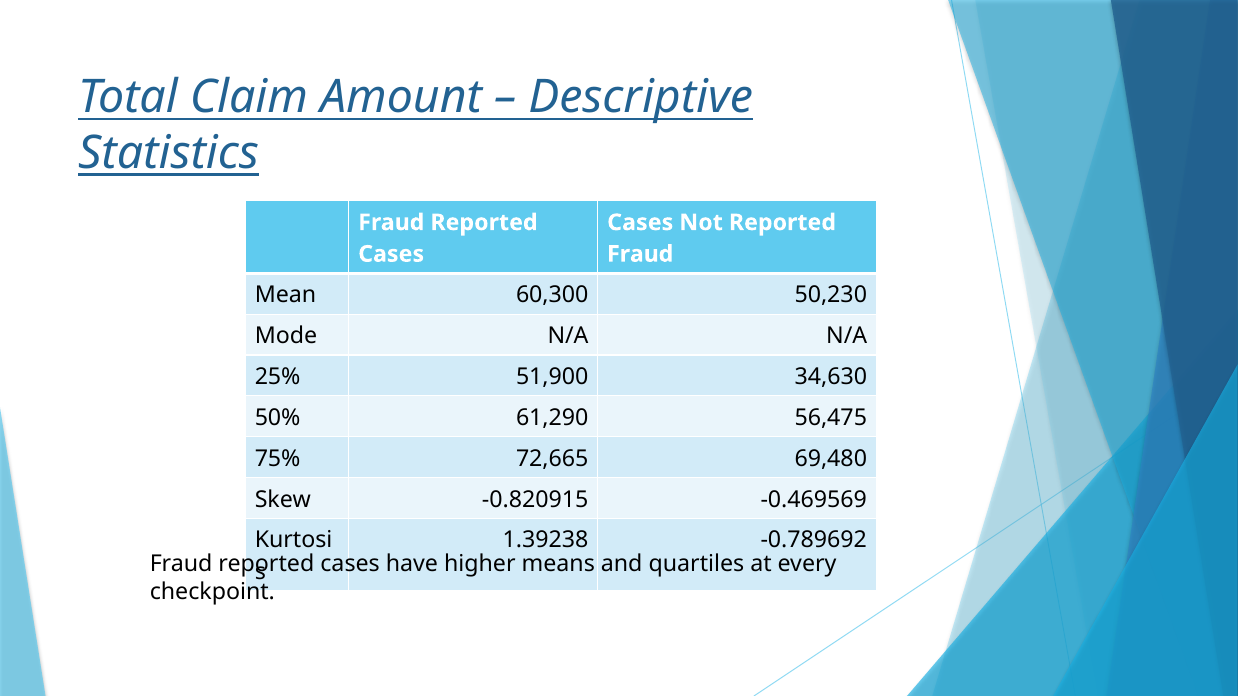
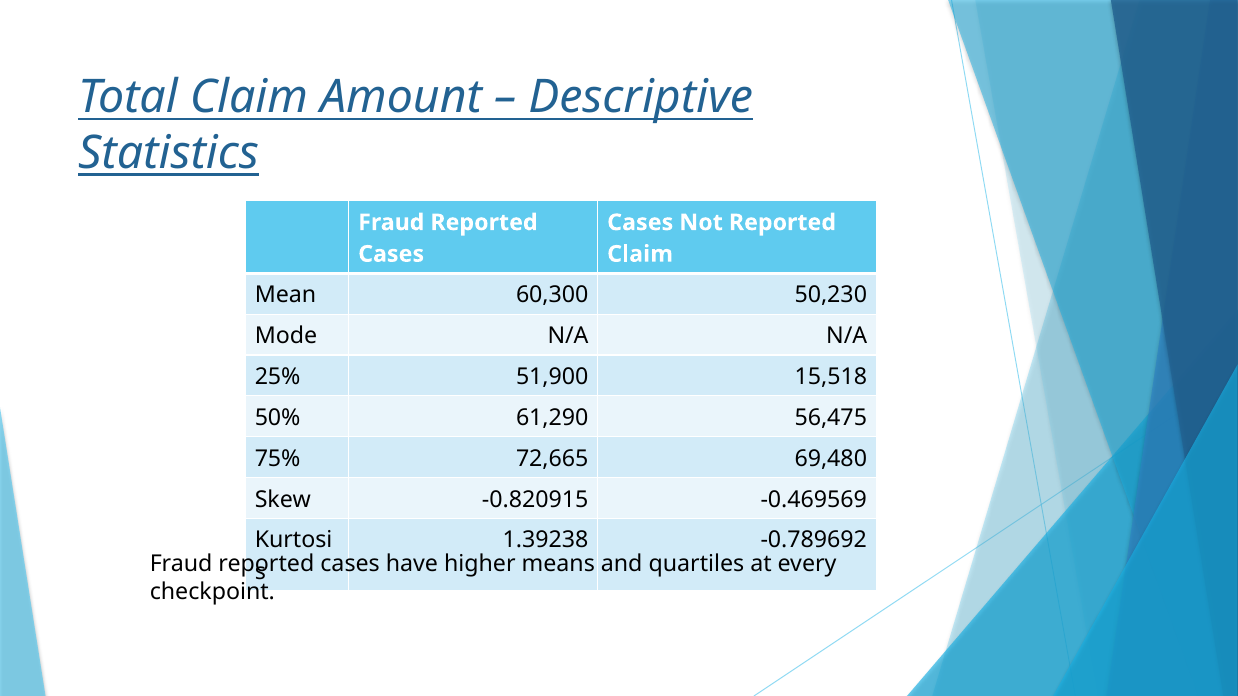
Fraud: Fraud -> Claim (640, 254)
34,630: 34,630 -> 15,518 (831, 377)
